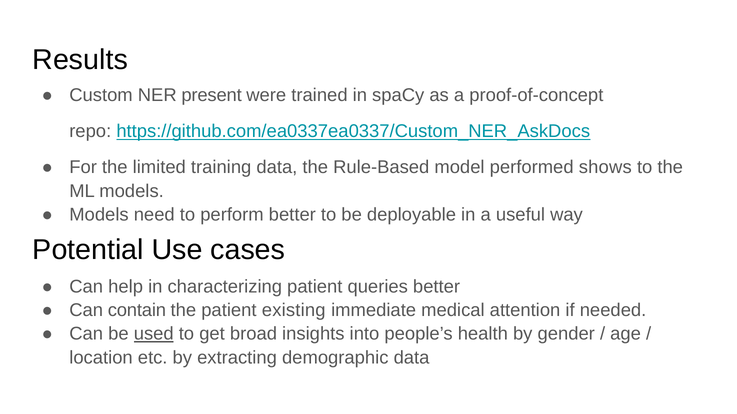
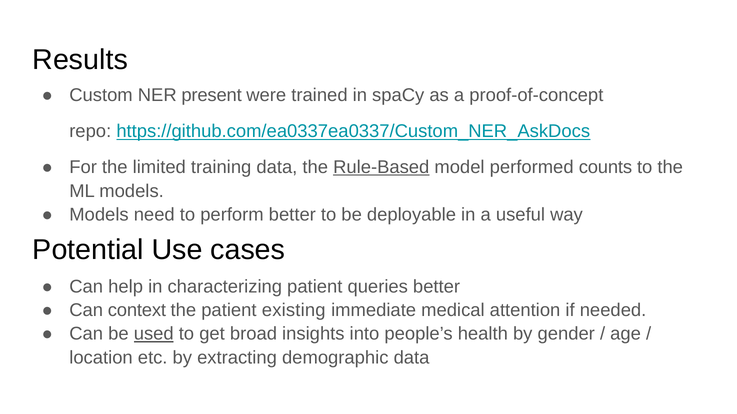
Rule-Based underline: none -> present (381, 167)
shows: shows -> counts (605, 167)
contain: contain -> context (137, 311)
